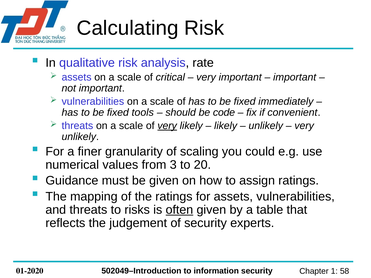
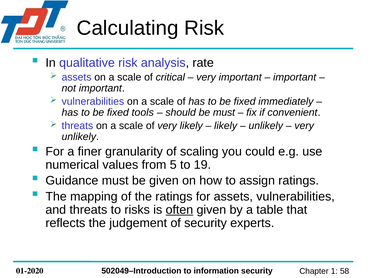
be code: code -> must (224, 113)
very underline: present -> none (167, 126)
3: 3 -> 5 (173, 165)
20: 20 -> 19 (202, 165)
